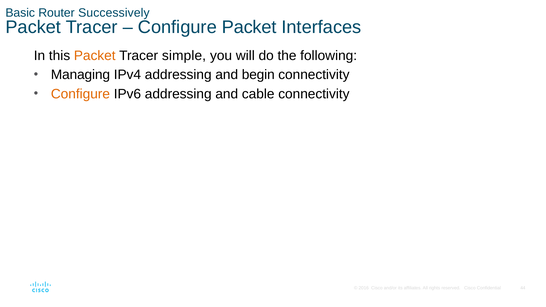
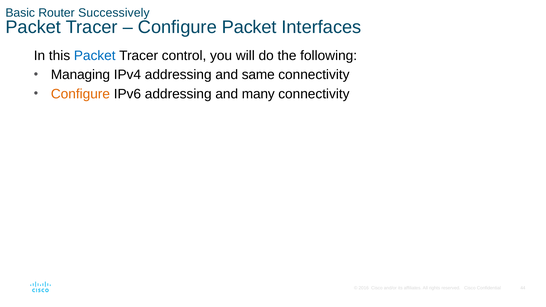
Packet colour: orange -> blue (95, 56)
simple: simple -> control (184, 56)
begin: begin -> same (258, 75)
cable: cable -> many (258, 94)
